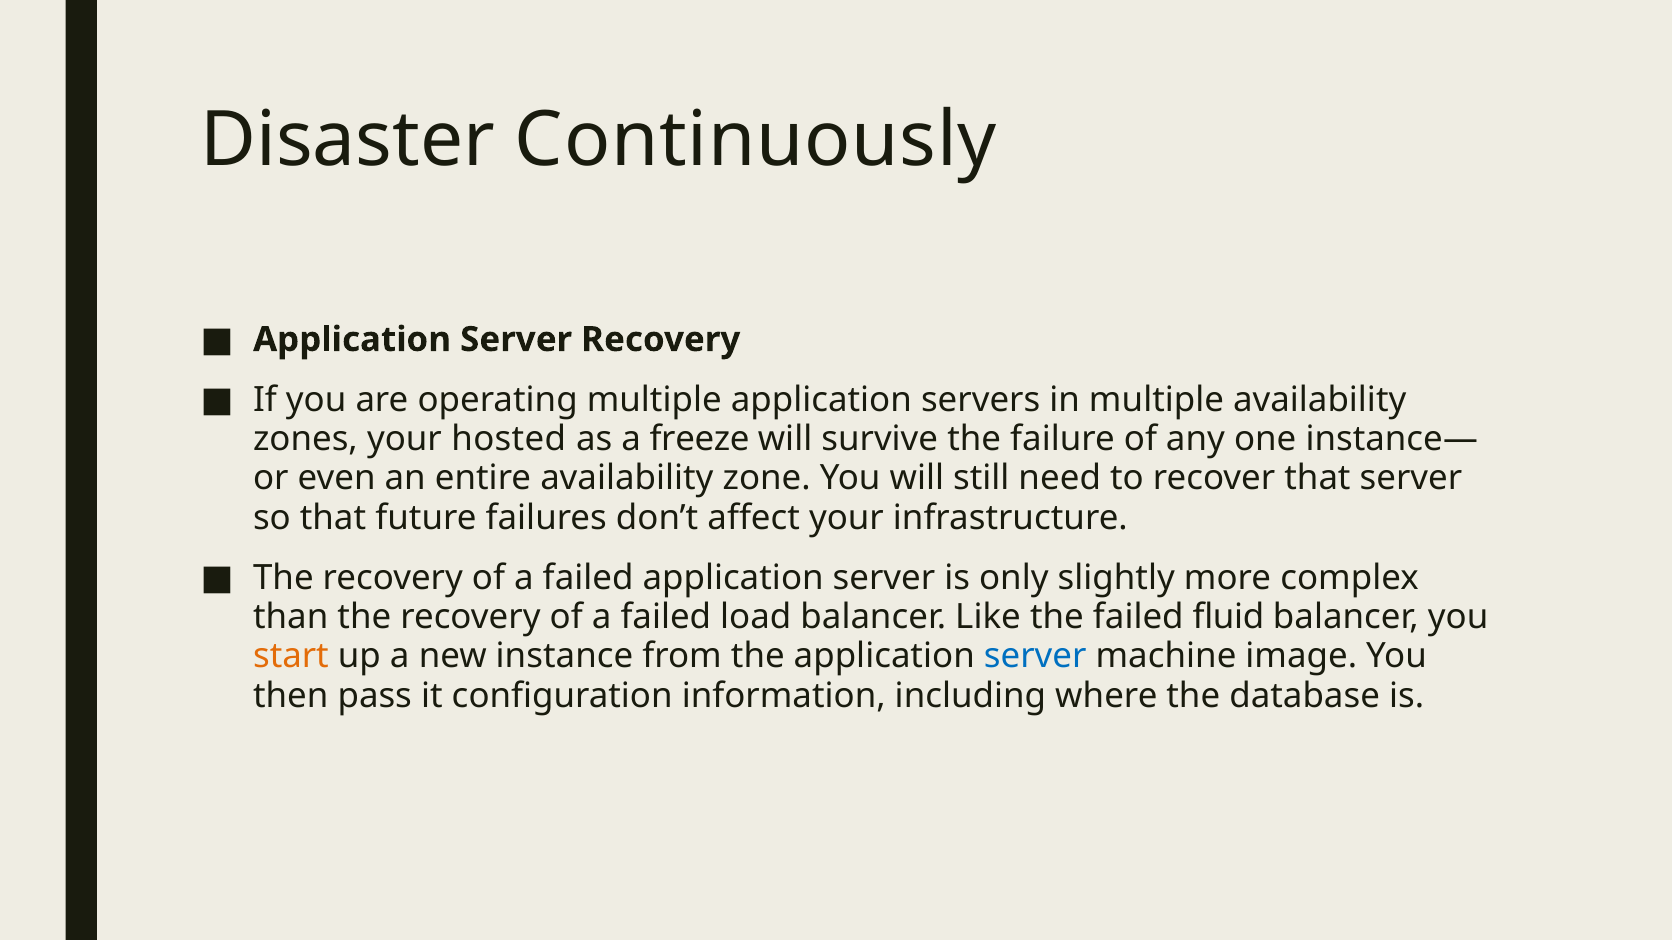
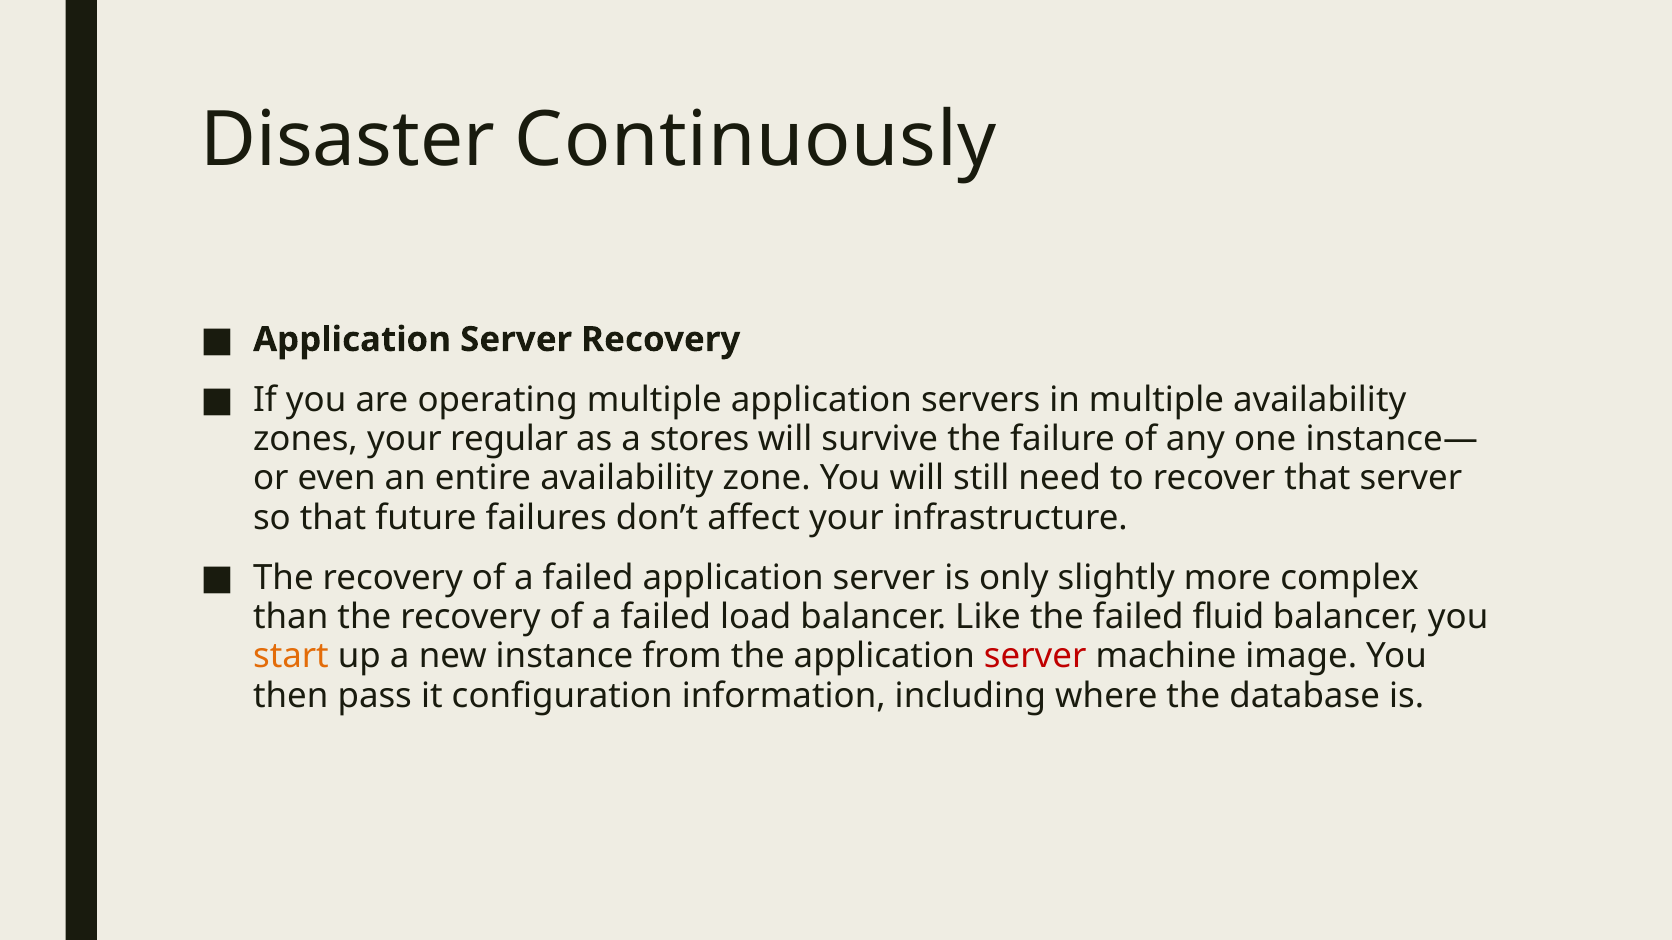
hosted: hosted -> regular (509, 439)
freeze: freeze -> stores (700, 439)
server colour: blue -> red (1035, 657)
